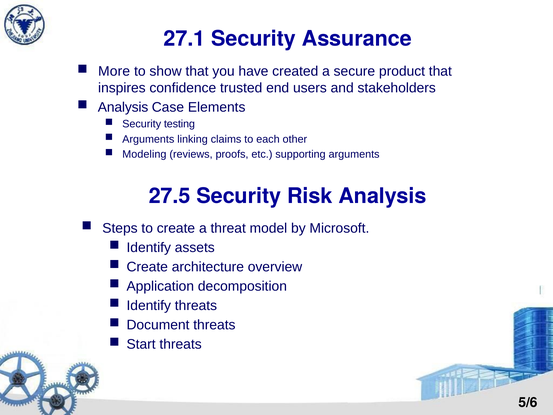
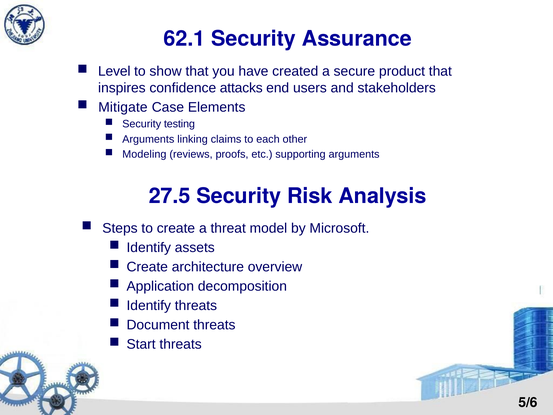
27.1: 27.1 -> 62.1 (184, 39)
More: More -> Level (114, 71)
trusted: trusted -> attacks (241, 88)
Analysis: Analysis -> Mitigate (123, 107)
